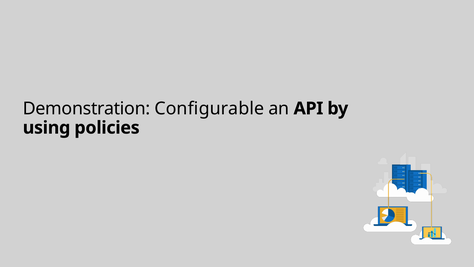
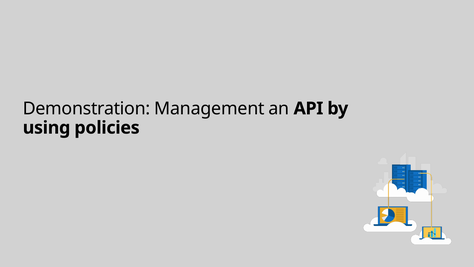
Configurable: Configurable -> Management (209, 108)
